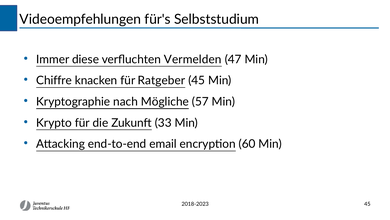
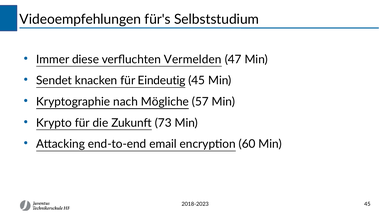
Chiffre: Chiffre -> Sendet (54, 80)
Ratgeber: Ratgeber -> Eindeutig (162, 80)
33: 33 -> 73 (163, 123)
